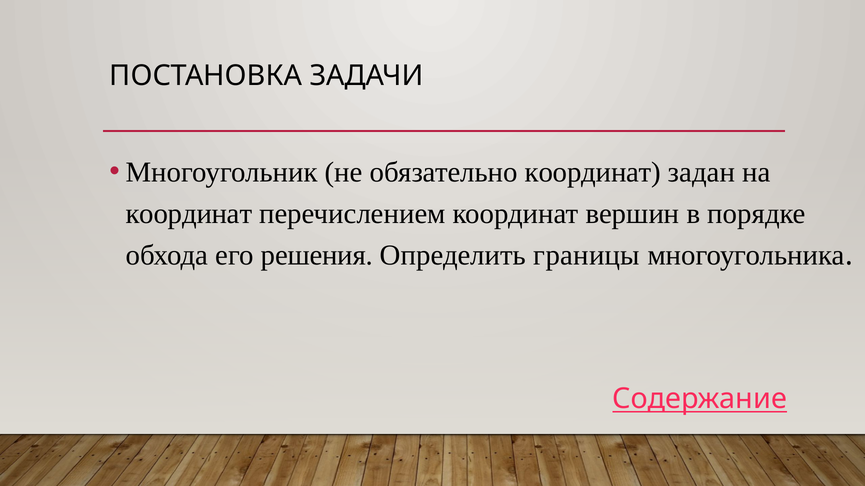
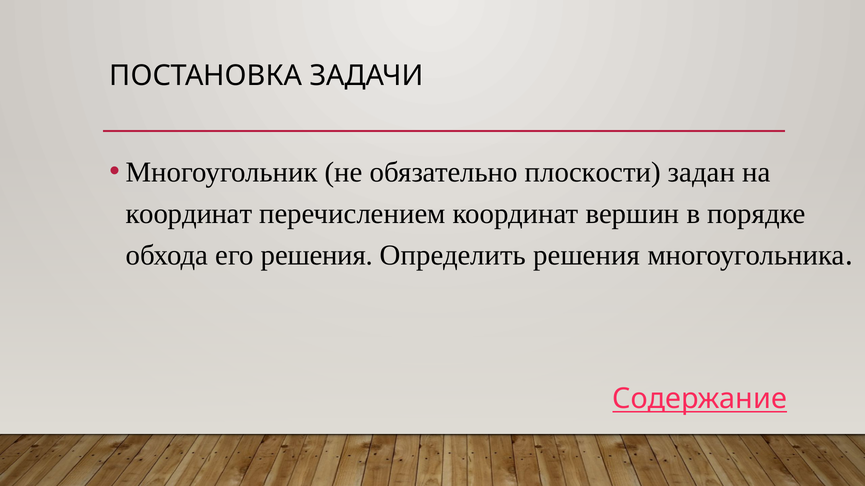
обязательно координат: координат -> плоскости (593, 172)
Определить границы: границы -> решения (587, 256)
